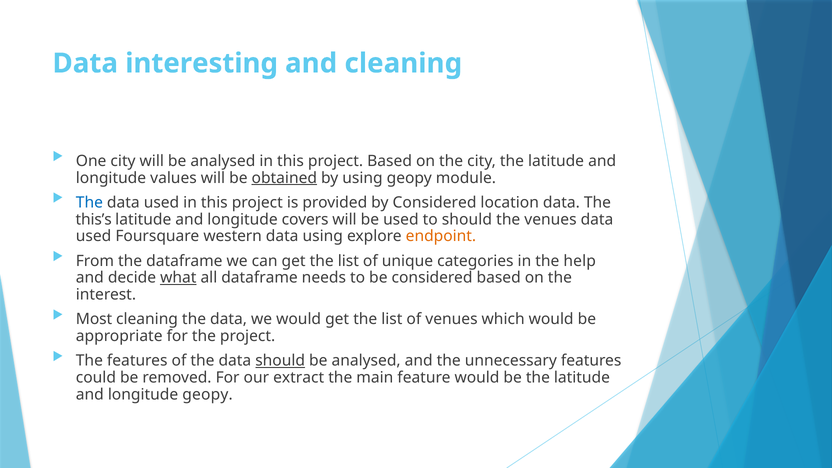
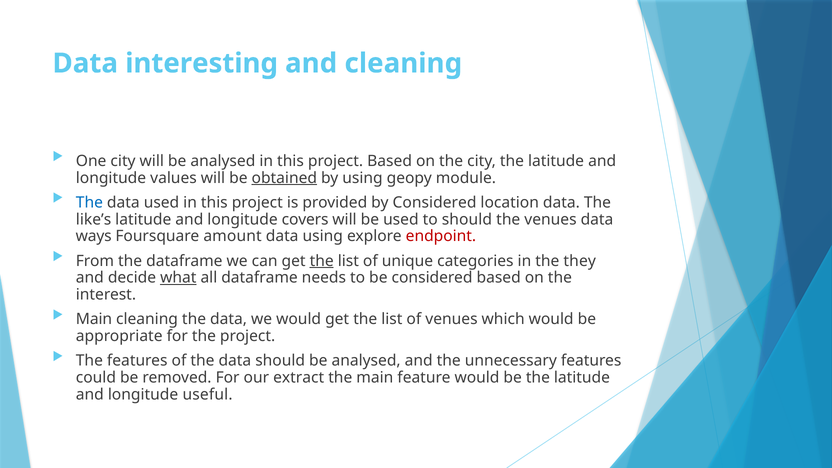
this’s: this’s -> like’s (94, 219)
used: used -> ways (94, 236)
western: western -> amount (233, 236)
endpoint colour: orange -> red (441, 236)
the underline: none -> present (322, 261)
help: help -> they (580, 261)
Most: Most -> Main (94, 319)
should underline: present -> none (280, 361)
longitude geopy: geopy -> useful (208, 394)
